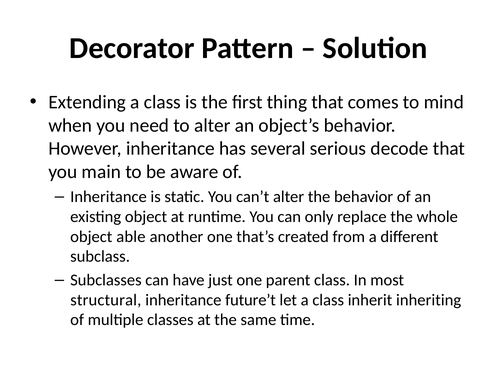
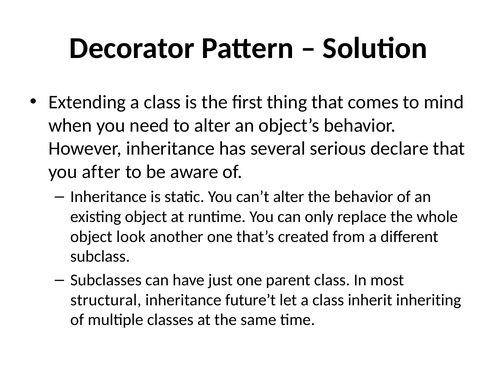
decode: decode -> declare (400, 149)
main: main -> after (101, 172)
able: able -> look (131, 237)
